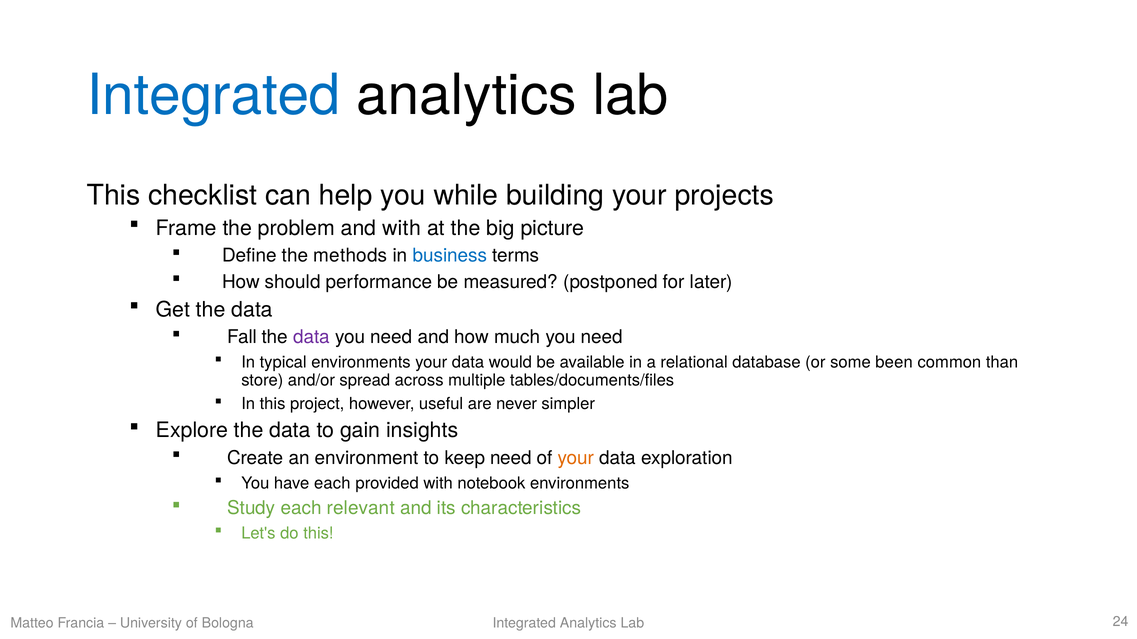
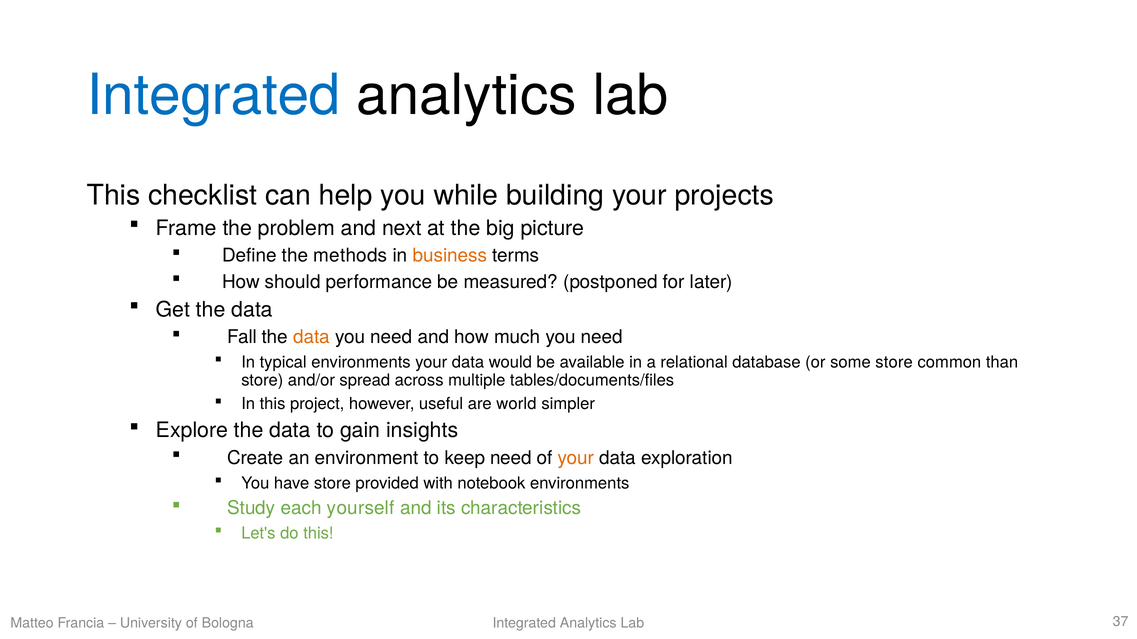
and with: with -> next (402, 228)
business colour: blue -> orange (450, 256)
data colour: purple -> orange (312, 337)
some been: been -> store (894, 363)
never: never -> world (516, 404)
have each: each -> store (332, 483)
relevant: relevant -> yourself (361, 509)
24: 24 -> 37 (1121, 622)
